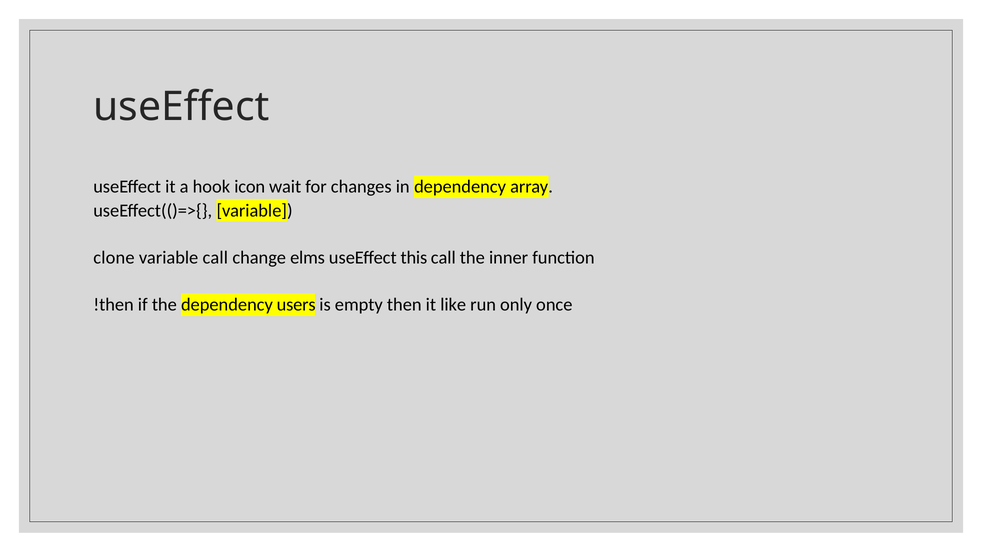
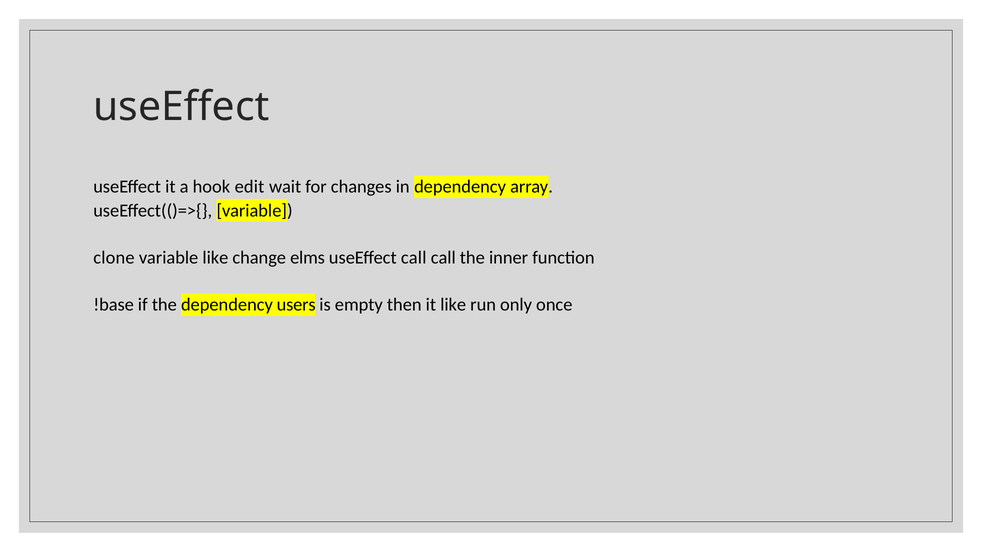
icon: icon -> edit (249, 187)
variable call: call -> like (215, 258)
useEffect this: this -> call (414, 258)
!then: !then -> !base (114, 305)
